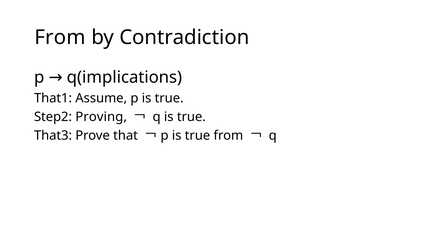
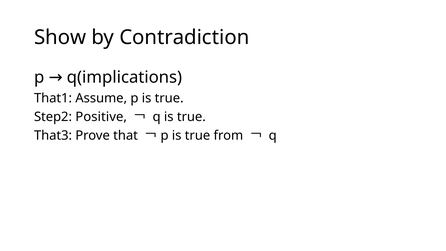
From: From -> Show (60, 37)
Proving: Proving -> Positive (101, 117)
